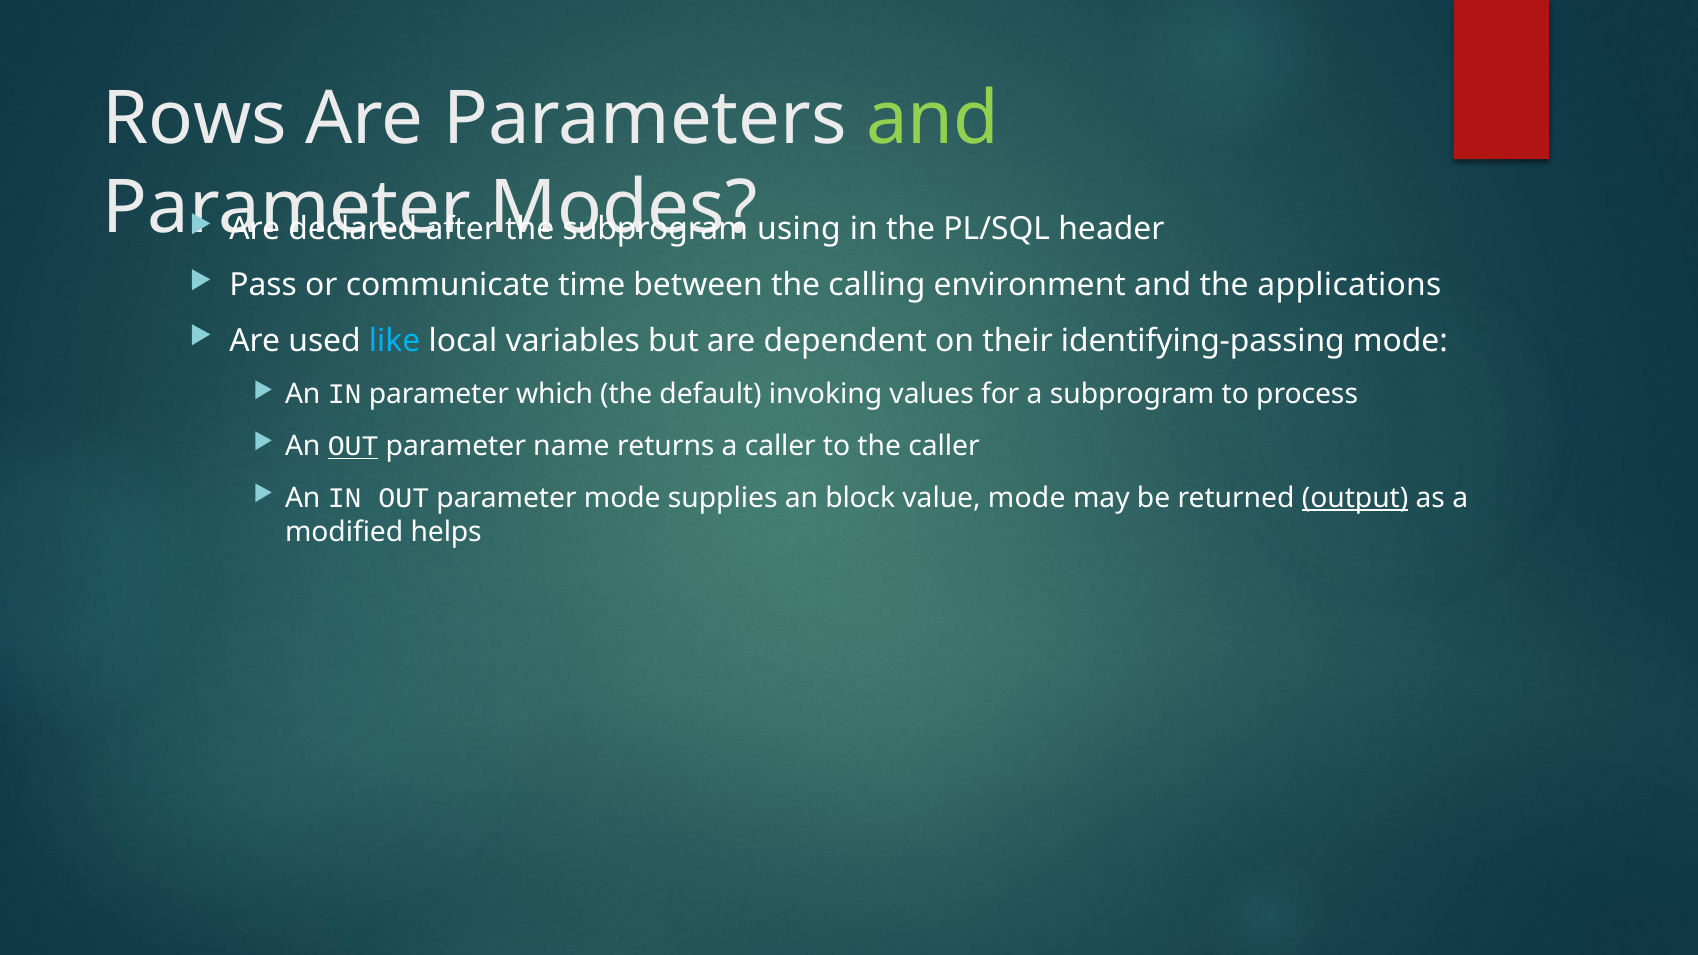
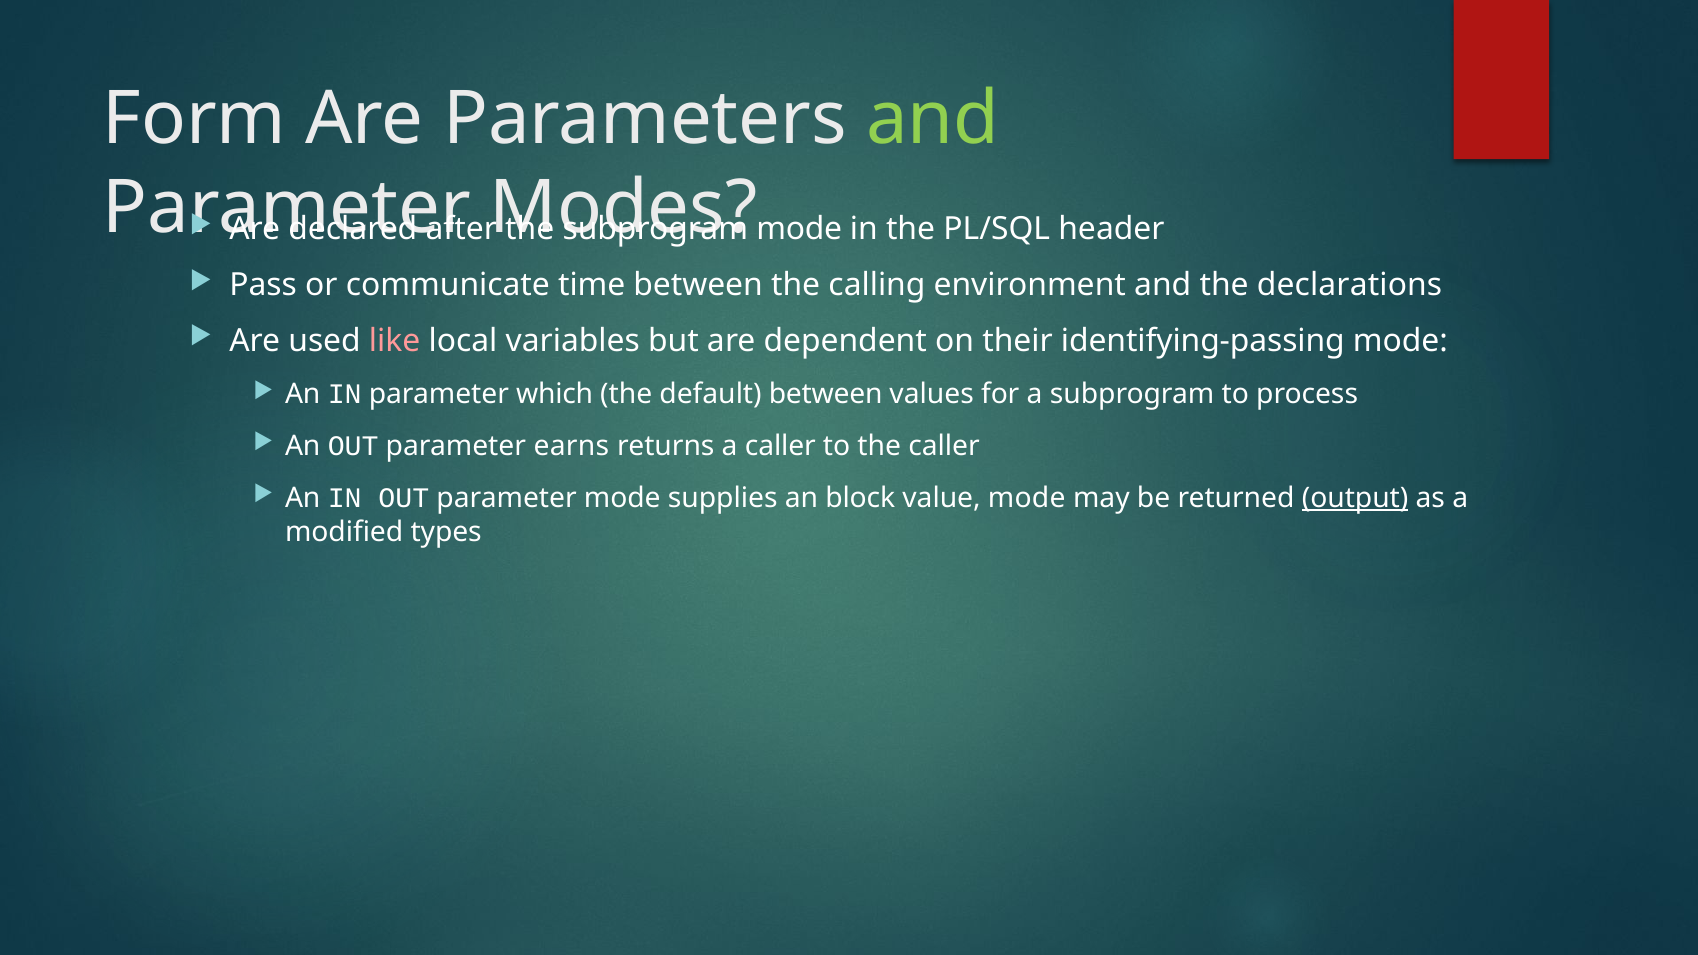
Rows: Rows -> Form (194, 119)
using: using -> mode (799, 229)
applications: applications -> declarations (1350, 285)
like colour: light blue -> pink (395, 341)
default invoking: invoking -> between (826, 395)
OUT underline: present -> none (353, 446)
name: name -> earns (571, 446)
helps: helps -> types (446, 532)
